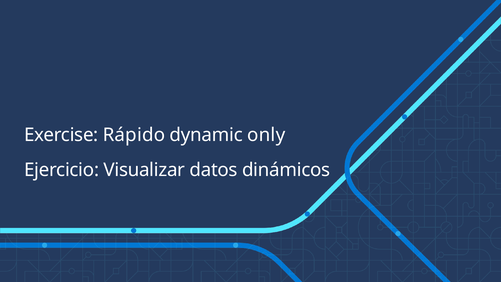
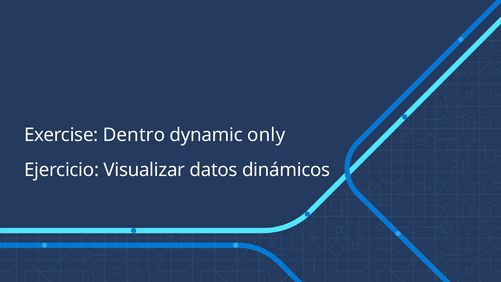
Rápido: Rápido -> Dentro (134, 135)
